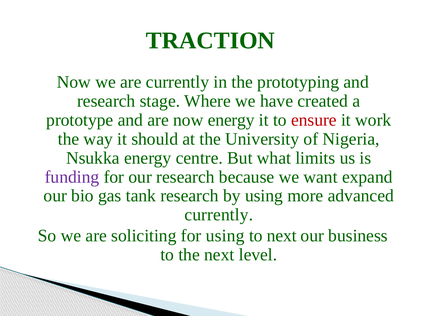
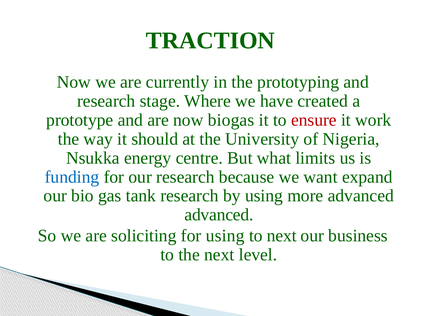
now energy: energy -> biogas (231, 120)
funding colour: purple -> blue (72, 177)
currently: currently -> advanced (219, 215)
